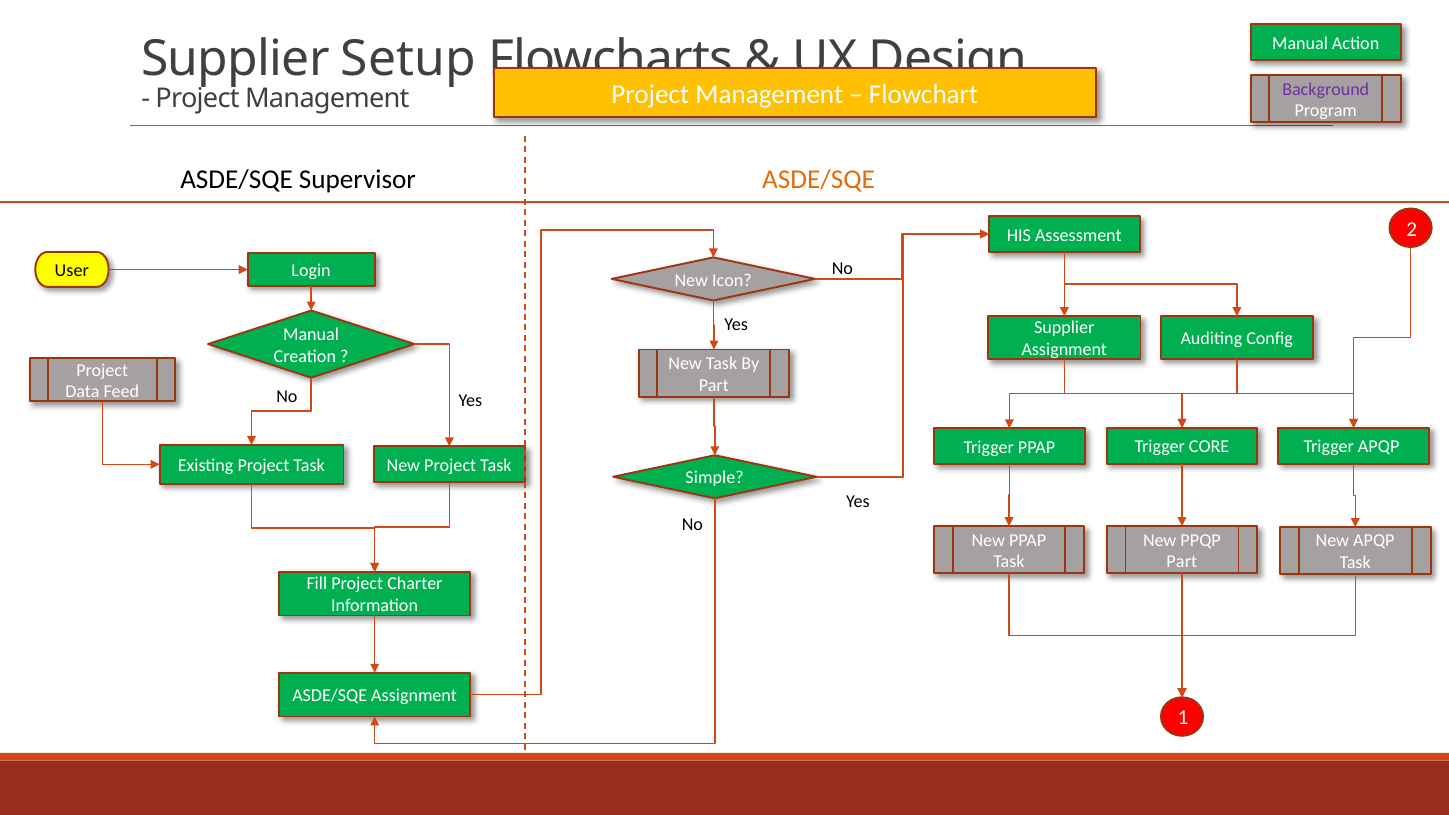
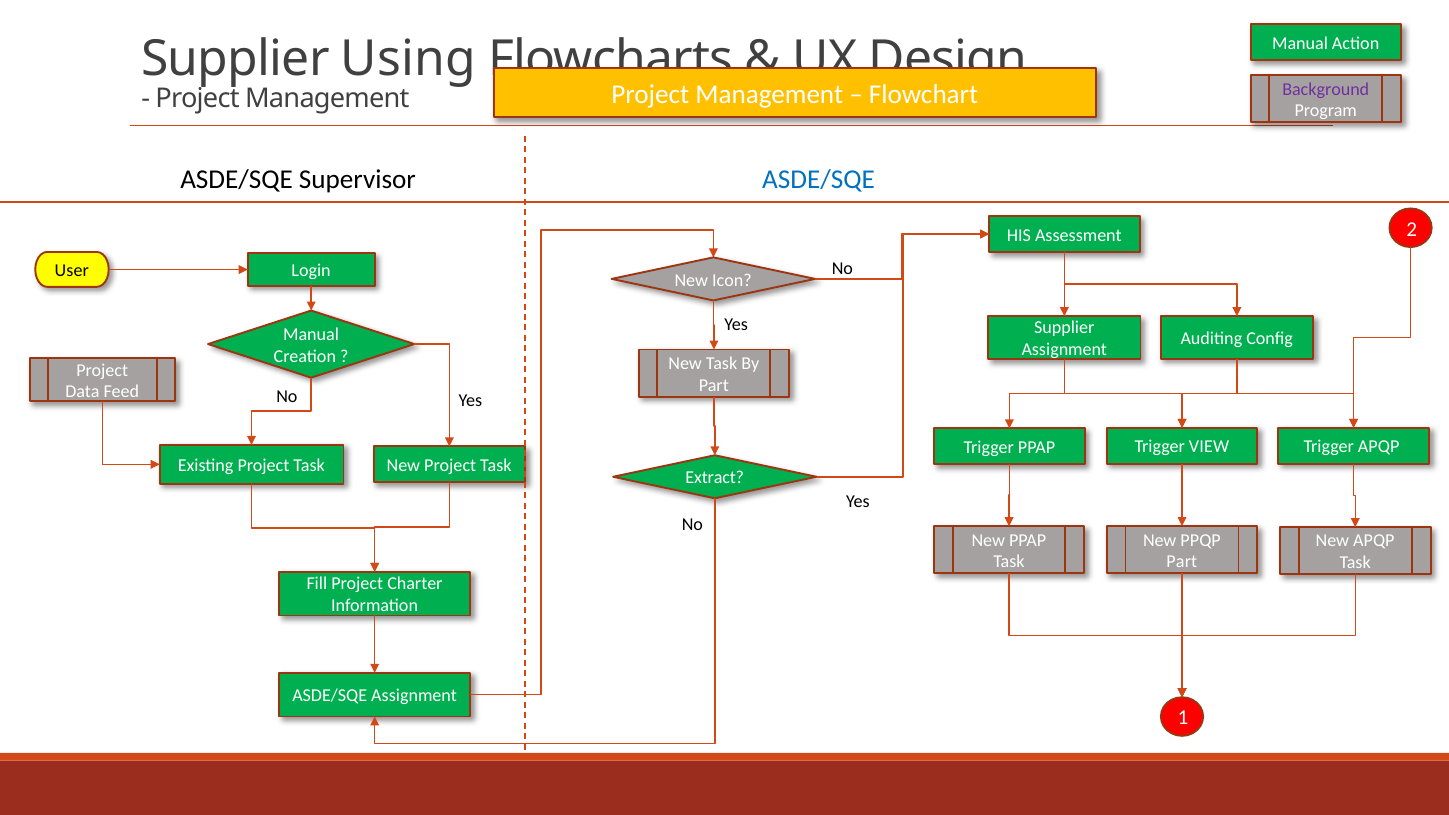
Setup: Setup -> Using (409, 59)
ASDE/SQE colour: orange -> blue (819, 179)
CORE: CORE -> VIEW (1209, 447)
Simple: Simple -> Extract (715, 478)
